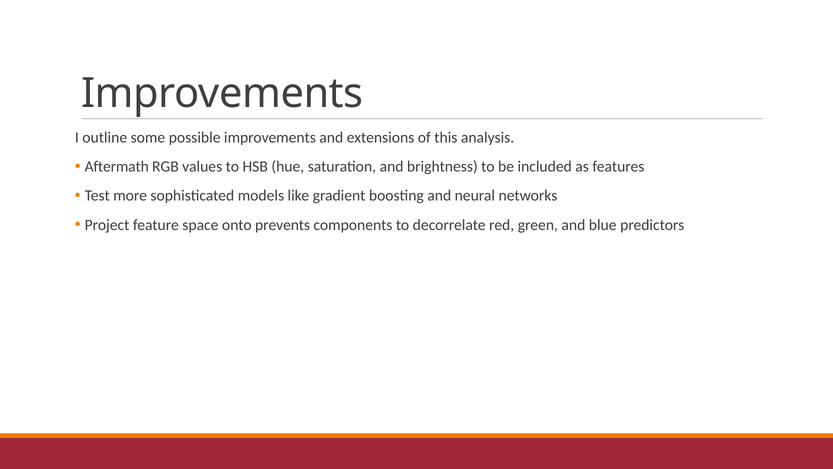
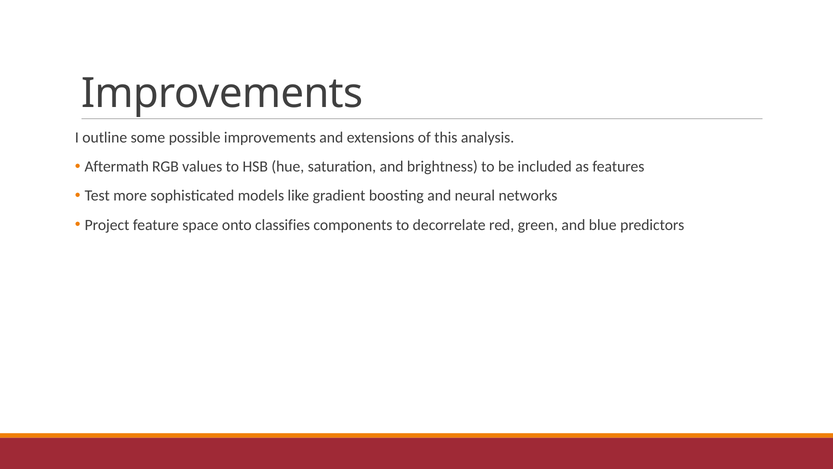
prevents: prevents -> classifies (283, 225)
